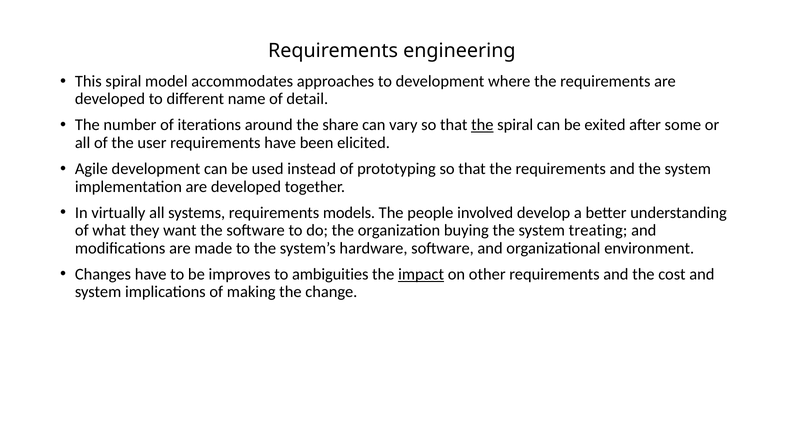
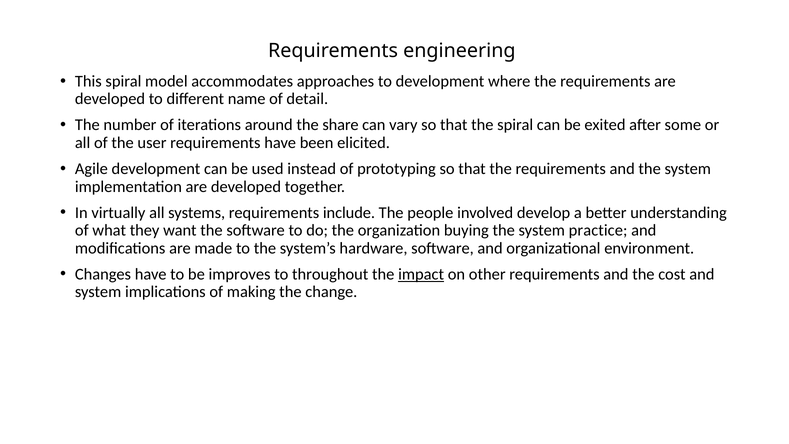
the underline: present -> none (482, 125)
models: models -> include (349, 213)
treating: treating -> practice (598, 230)
ambiguities: ambiguities -> throughout (330, 274)
